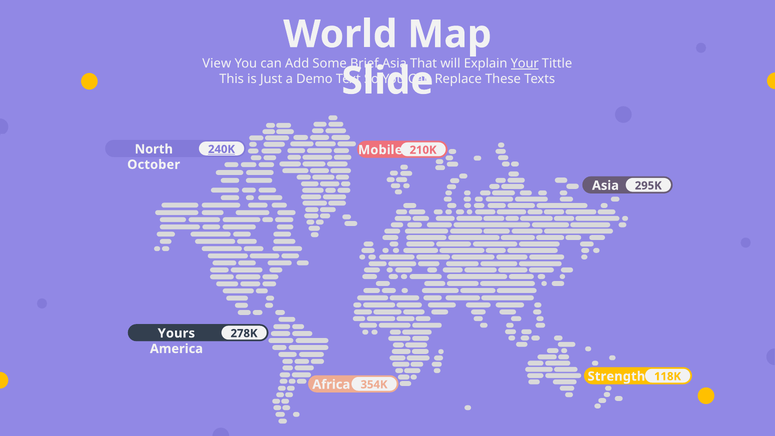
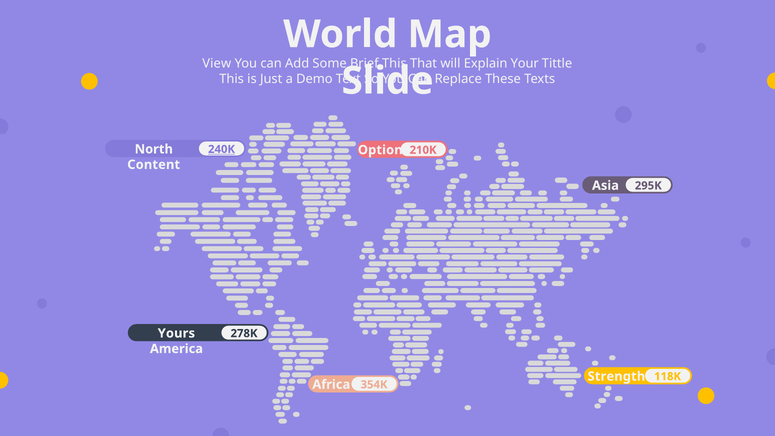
Asia: Asia -> This (394, 63)
Your underline: present -> none (525, 63)
Mobile: Mobile -> Option (380, 150)
October: October -> Content (154, 165)
